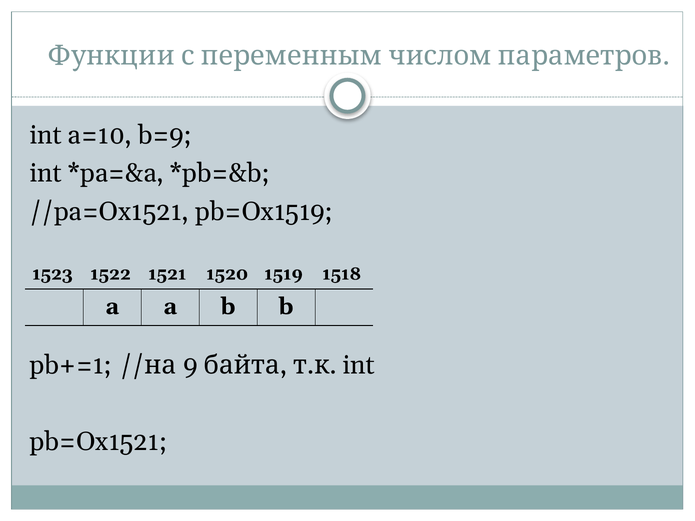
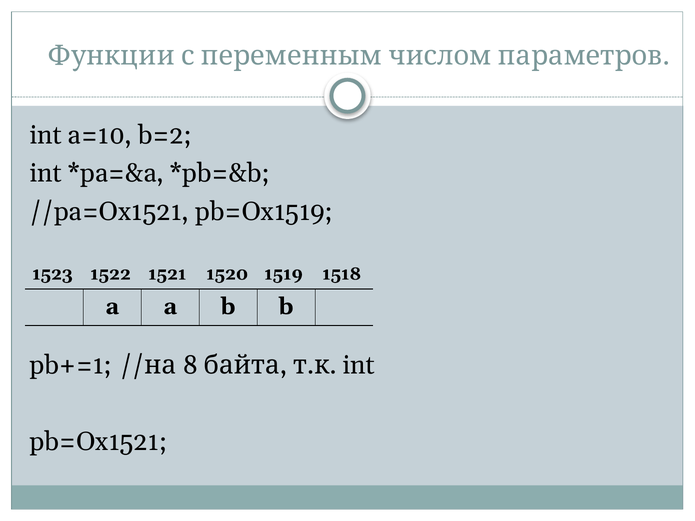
b=9: b=9 -> b=2 (165, 135)
9: 9 -> 8 (190, 365)
